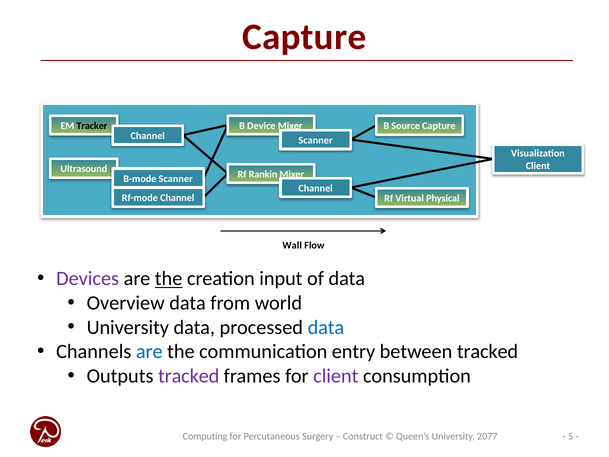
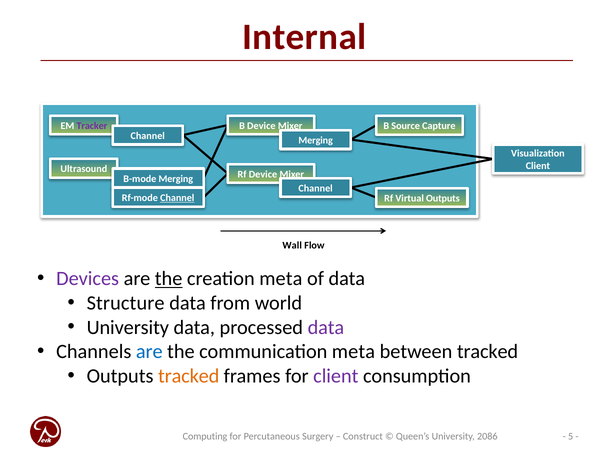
Capture: Capture -> Internal (304, 37)
Tracker colour: black -> purple (92, 126)
Scanner: Scanner -> Merging (316, 140)
Rf Rankin: Rankin -> Device (263, 174)
B-mode Scanner: Scanner -> Merging (176, 179)
Channel underline: none -> present (177, 198)
Virtual Physical: Physical -> Outputs (443, 198)
creation input: input -> meta (281, 279)
Overview: Overview -> Structure (126, 303)
data colour: blue -> purple (326, 327)
communication entry: entry -> meta (353, 352)
tracked colour: purple -> orange (189, 376)
2077: 2077 -> 2086 (487, 436)
